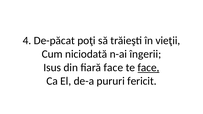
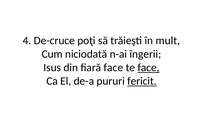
De-păcat: De-păcat -> De-cruce (54, 41)
vieţii: vieţii -> mult (168, 41)
fericit underline: none -> present (142, 81)
